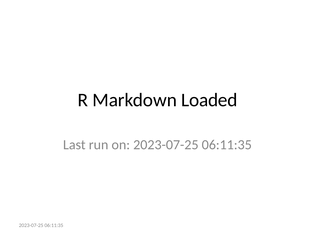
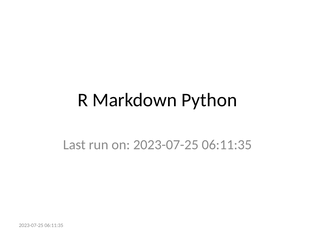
Loaded: Loaded -> Python (209, 100)
